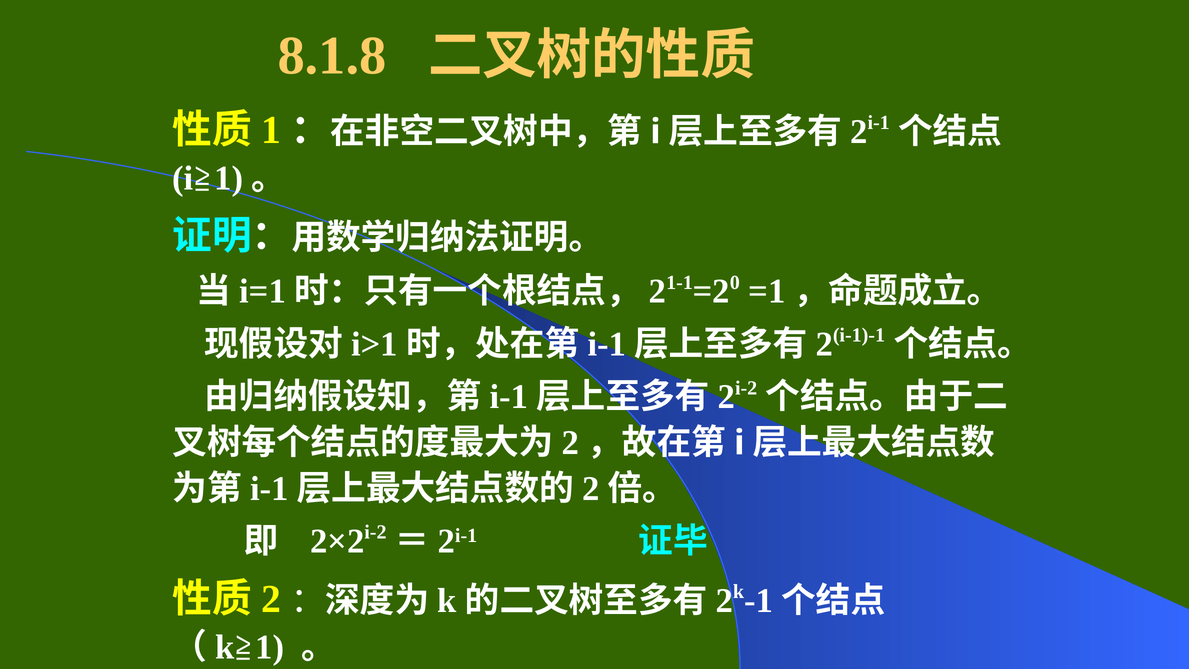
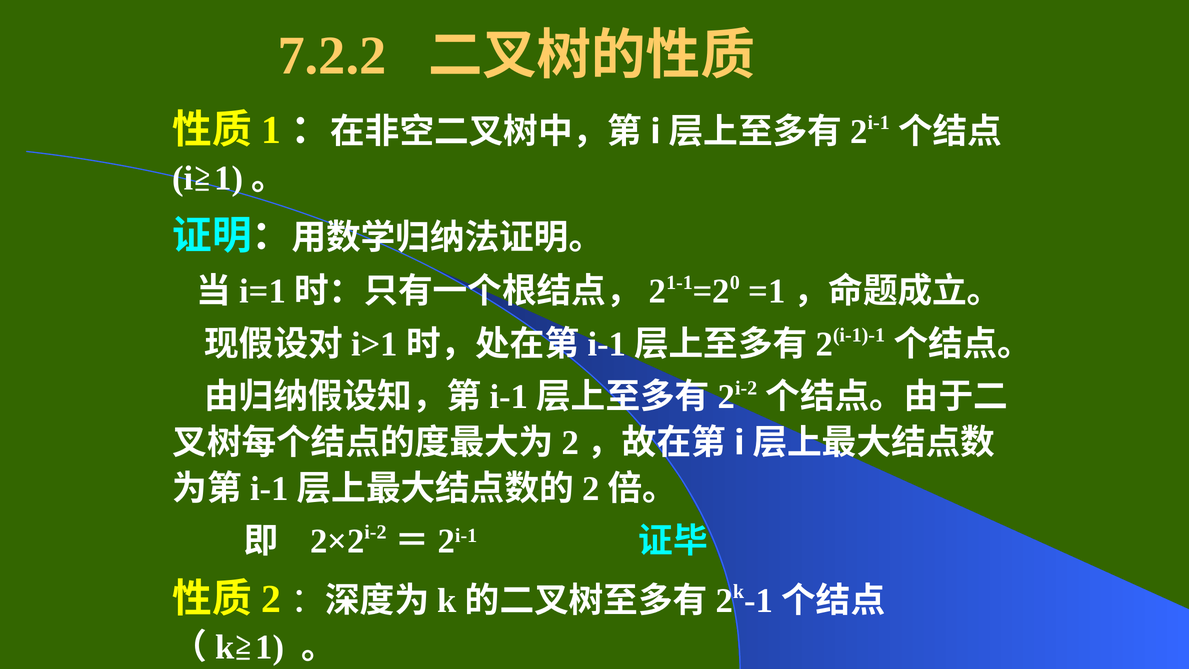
8.1.8: 8.1.8 -> 7.2.2 (332, 56)
